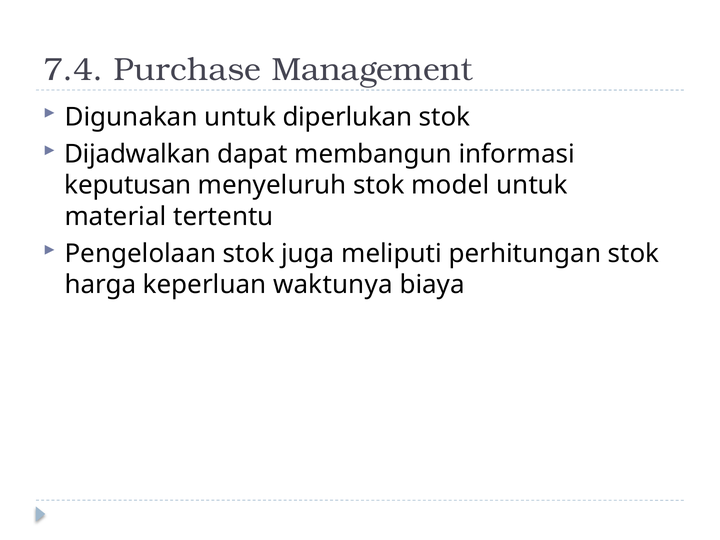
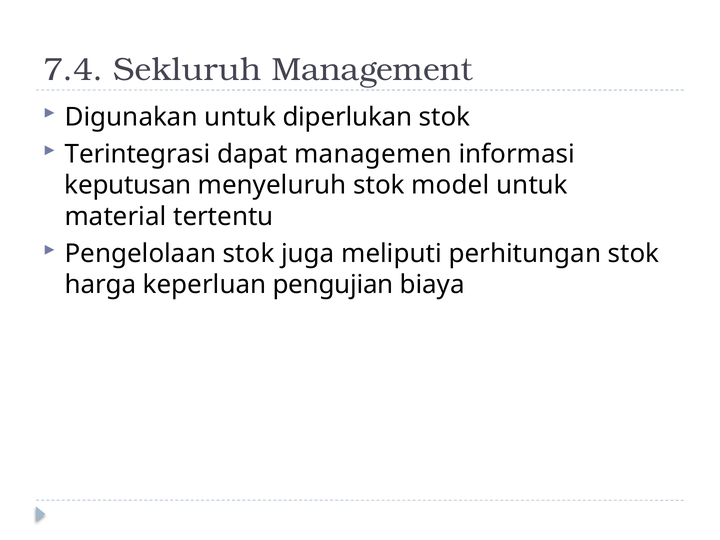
Purchase: Purchase -> Sekluruh (187, 69)
Dijadwalkan: Dijadwalkan -> Terintegrasi (138, 154)
membangun: membangun -> managemen (373, 154)
waktunya: waktunya -> pengujian (333, 285)
